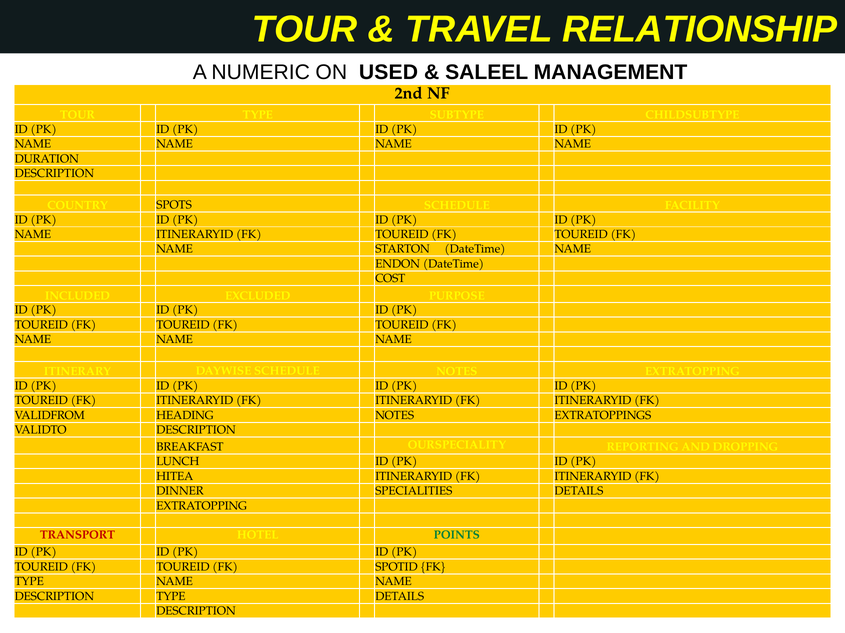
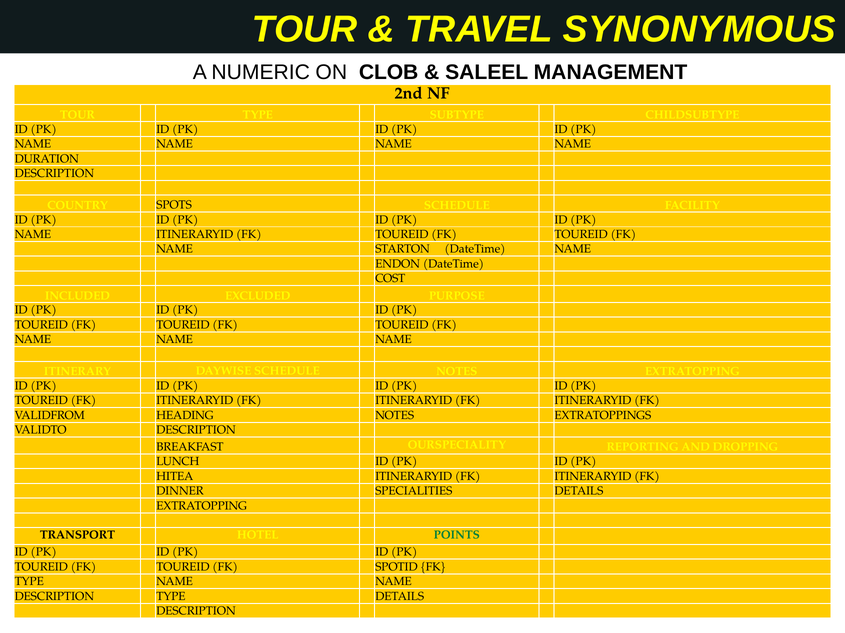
RELATIONSHIP: RELATIONSHIP -> SYNONYMOUS (699, 29)
USED: USED -> CLOB (389, 72)
TRANSPORT colour: red -> black (77, 536)
